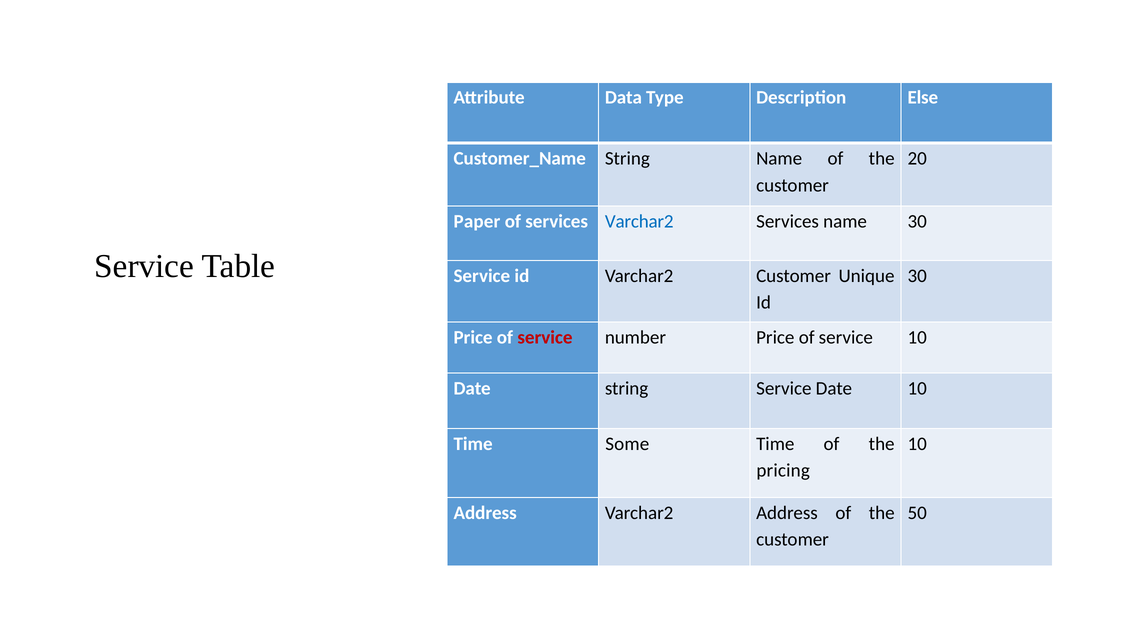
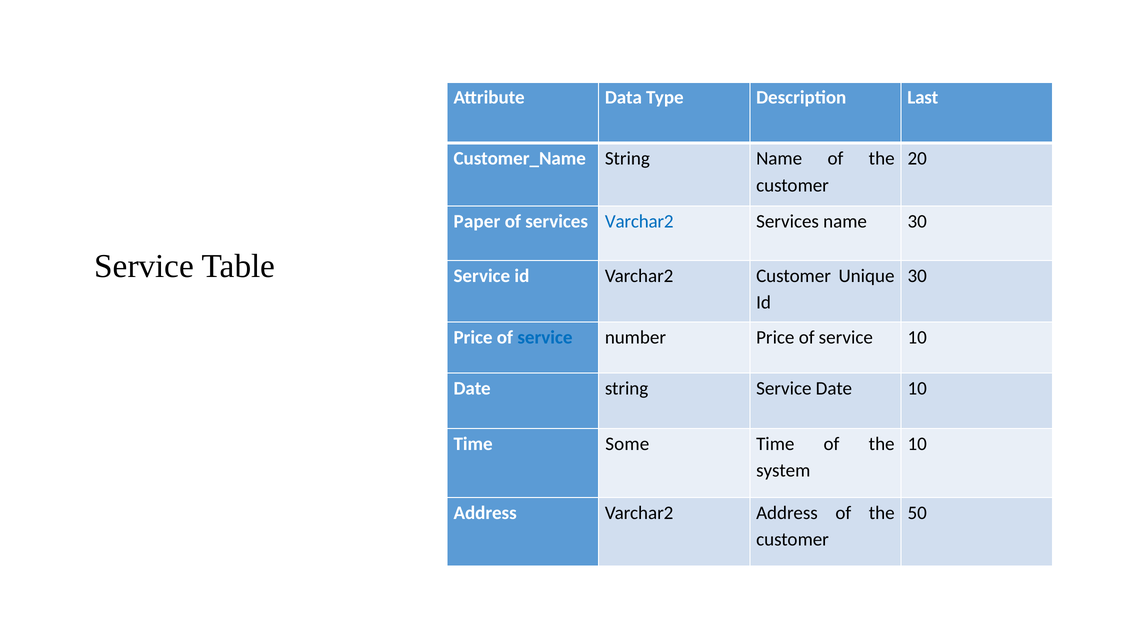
Else: Else -> Last (923, 98)
service colour: red -> blue (545, 337)
pricing: pricing -> system (783, 470)
